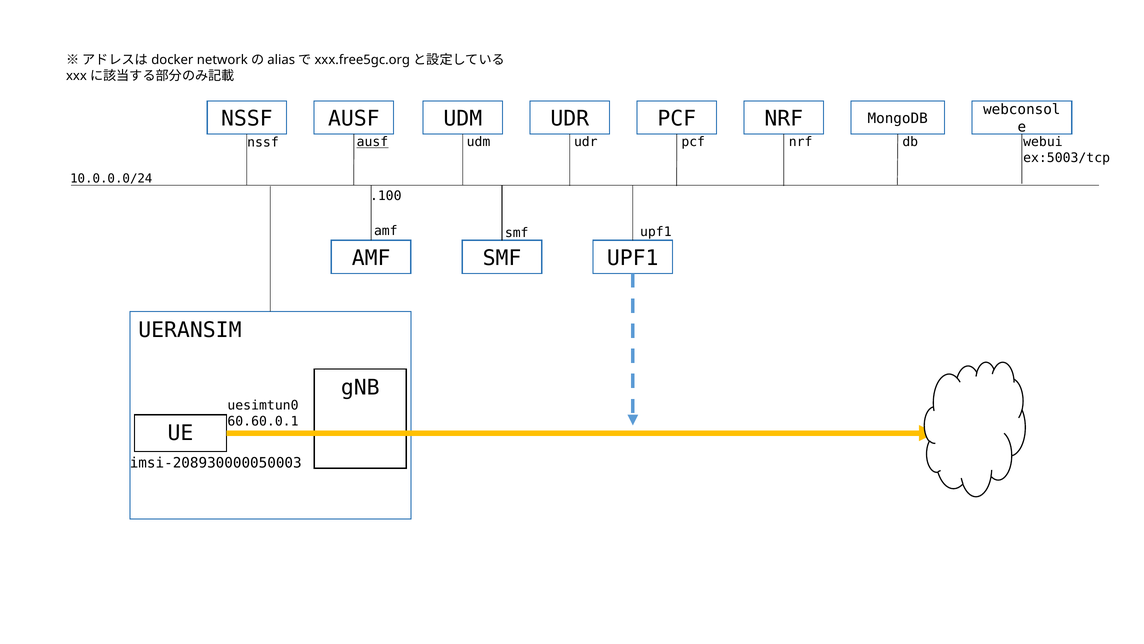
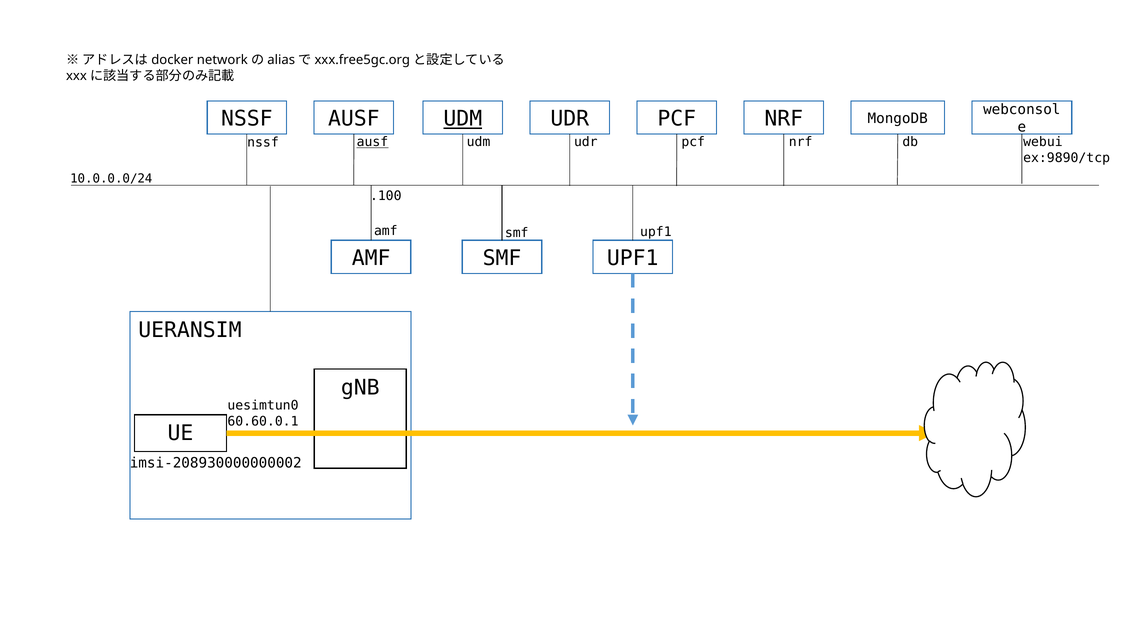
UDM underline: none -> present (463, 119)
ex:5003/tcp: ex:5003/tcp -> ex:9890/tcp (1067, 158)
imsi-208930000050003: imsi-208930000050003 -> imsi-208930000000002 (216, 463)
